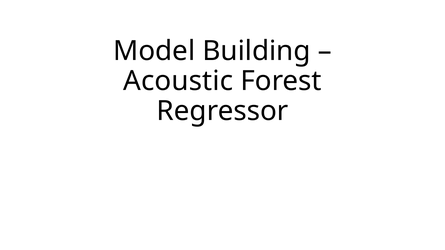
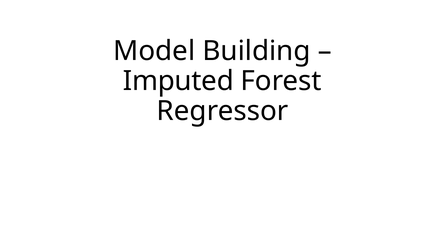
Acoustic: Acoustic -> Imputed (178, 81)
